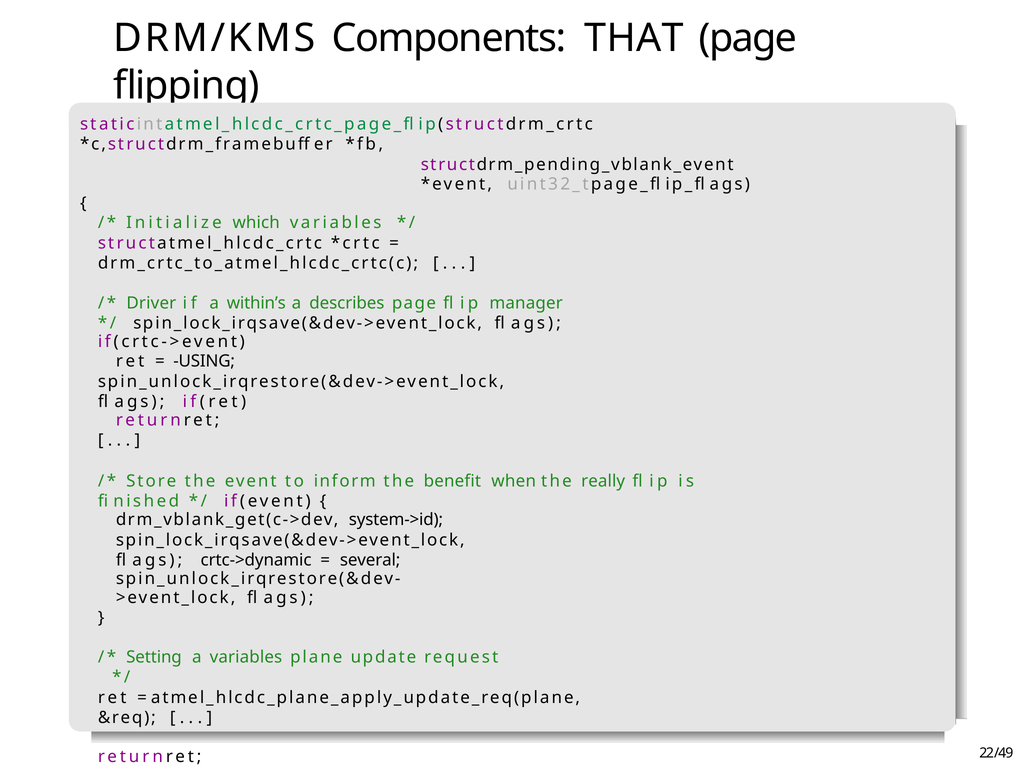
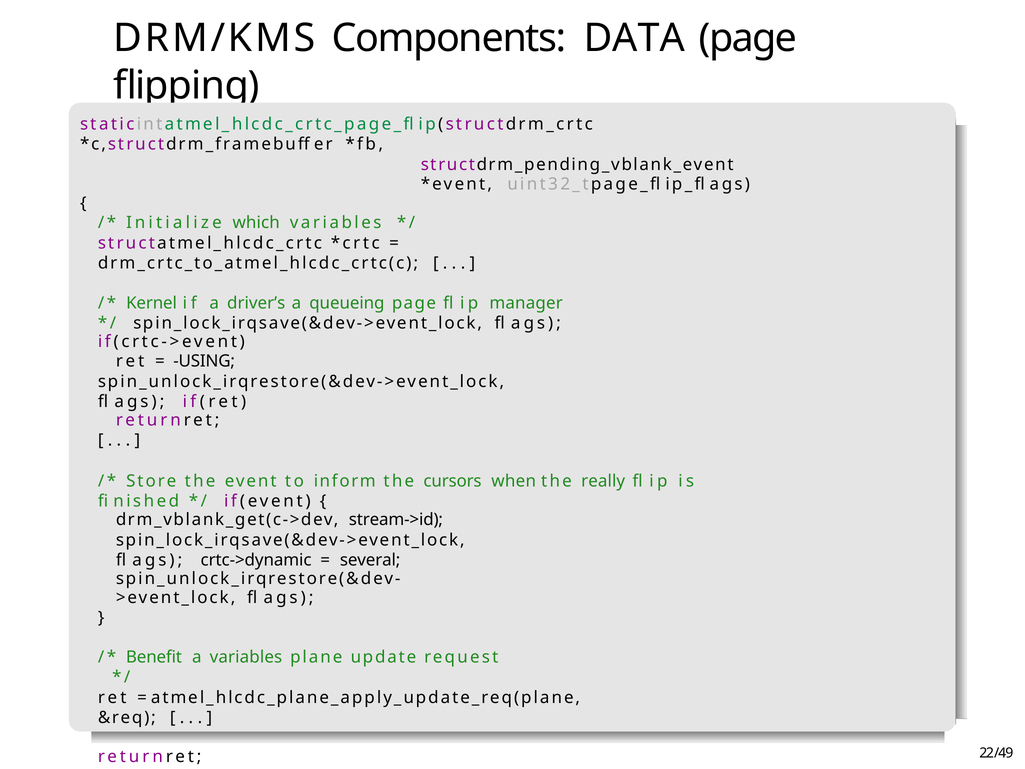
THAT: THAT -> DATA (634, 38)
Driver: Driver -> Kernel (152, 303)
within’s: within’s -> driver’s (256, 303)
describes: describes -> queueing (347, 303)
benefit: benefit -> cursors (453, 481)
system->id: system->id -> stream->id (396, 520)
Setting: Setting -> Benefit (154, 658)
